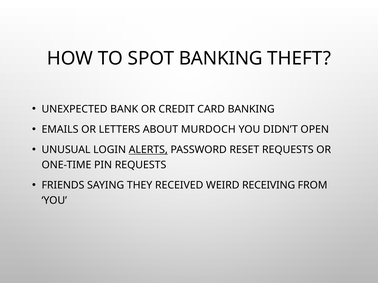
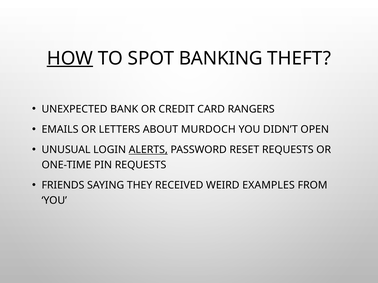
HOW underline: none -> present (70, 58)
CARD BANKING: BANKING -> RANGERS (251, 109)
RECEIVING: RECEIVING -> EXAMPLES (269, 186)
